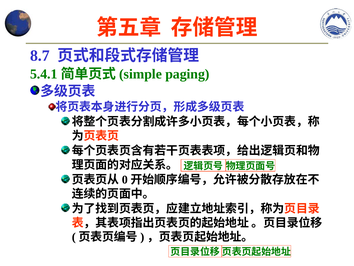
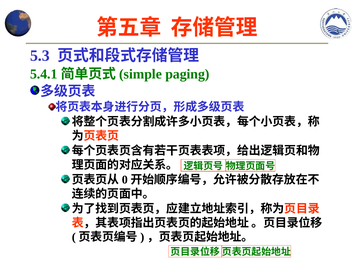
8.7: 8.7 -> 5.3 (40, 56)
